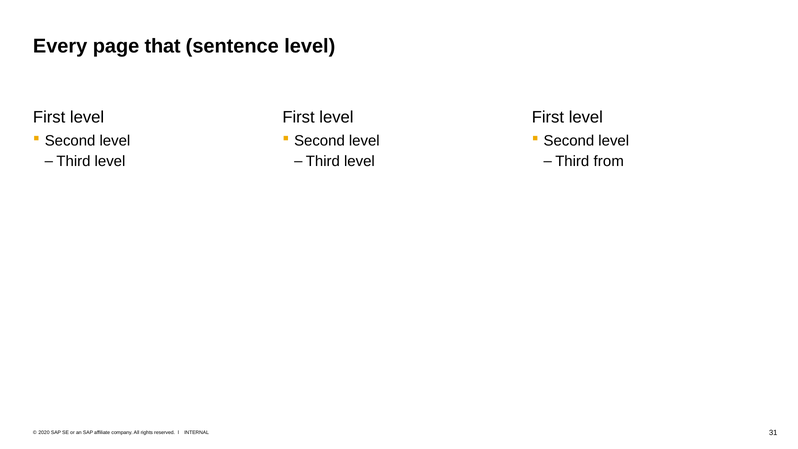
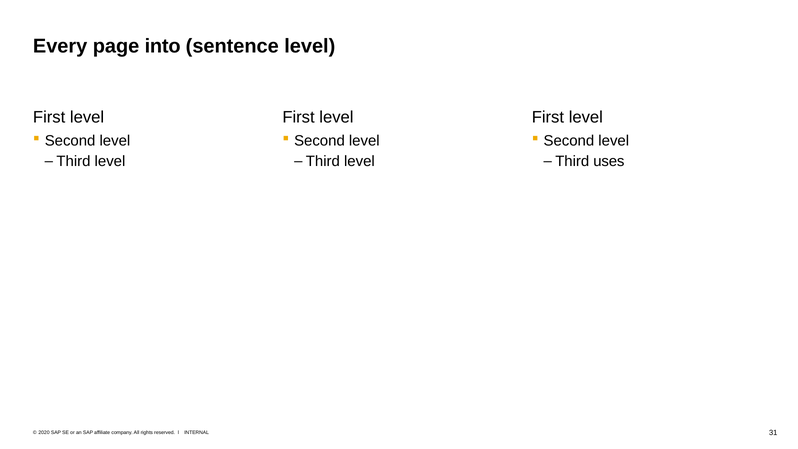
that: that -> into (163, 46)
from: from -> uses (609, 161)
